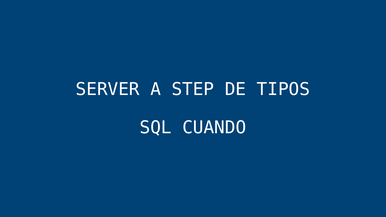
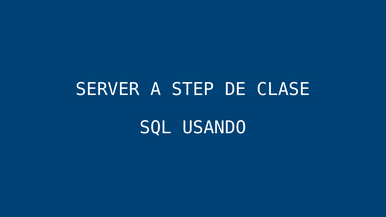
TIPOS: TIPOS -> CLASE (283, 89)
CUANDO: CUANDO -> USANDO (214, 128)
